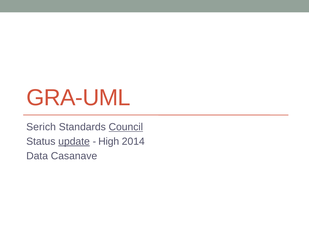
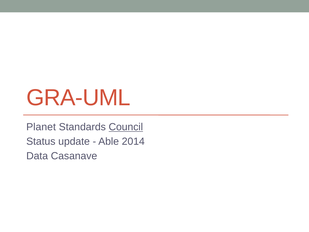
Serich: Serich -> Planet (41, 127)
update underline: present -> none (74, 141)
High: High -> Able (109, 141)
